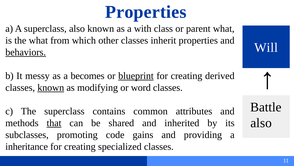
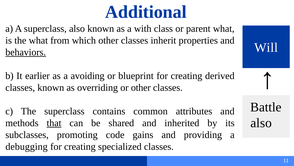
Properties: Properties -> Additional (146, 12)
messy: messy -> earlier (37, 76)
becomes: becomes -> avoiding (88, 76)
blueprint underline: present -> none (136, 76)
known underline: present -> none (51, 87)
modifying: modifying -> overriding (98, 87)
or word: word -> other (141, 87)
inheritance: inheritance -> debugging (27, 146)
